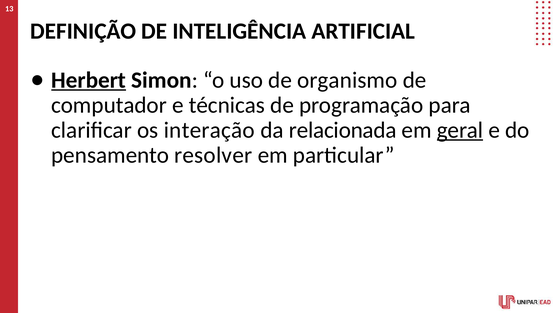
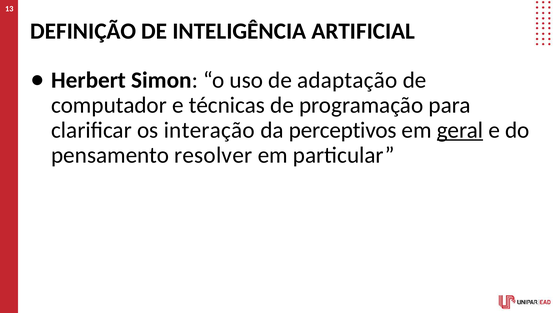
Herbert underline: present -> none (89, 80)
organismo: organismo -> adaptação (347, 80)
relacionada: relacionada -> perceptivos (343, 130)
